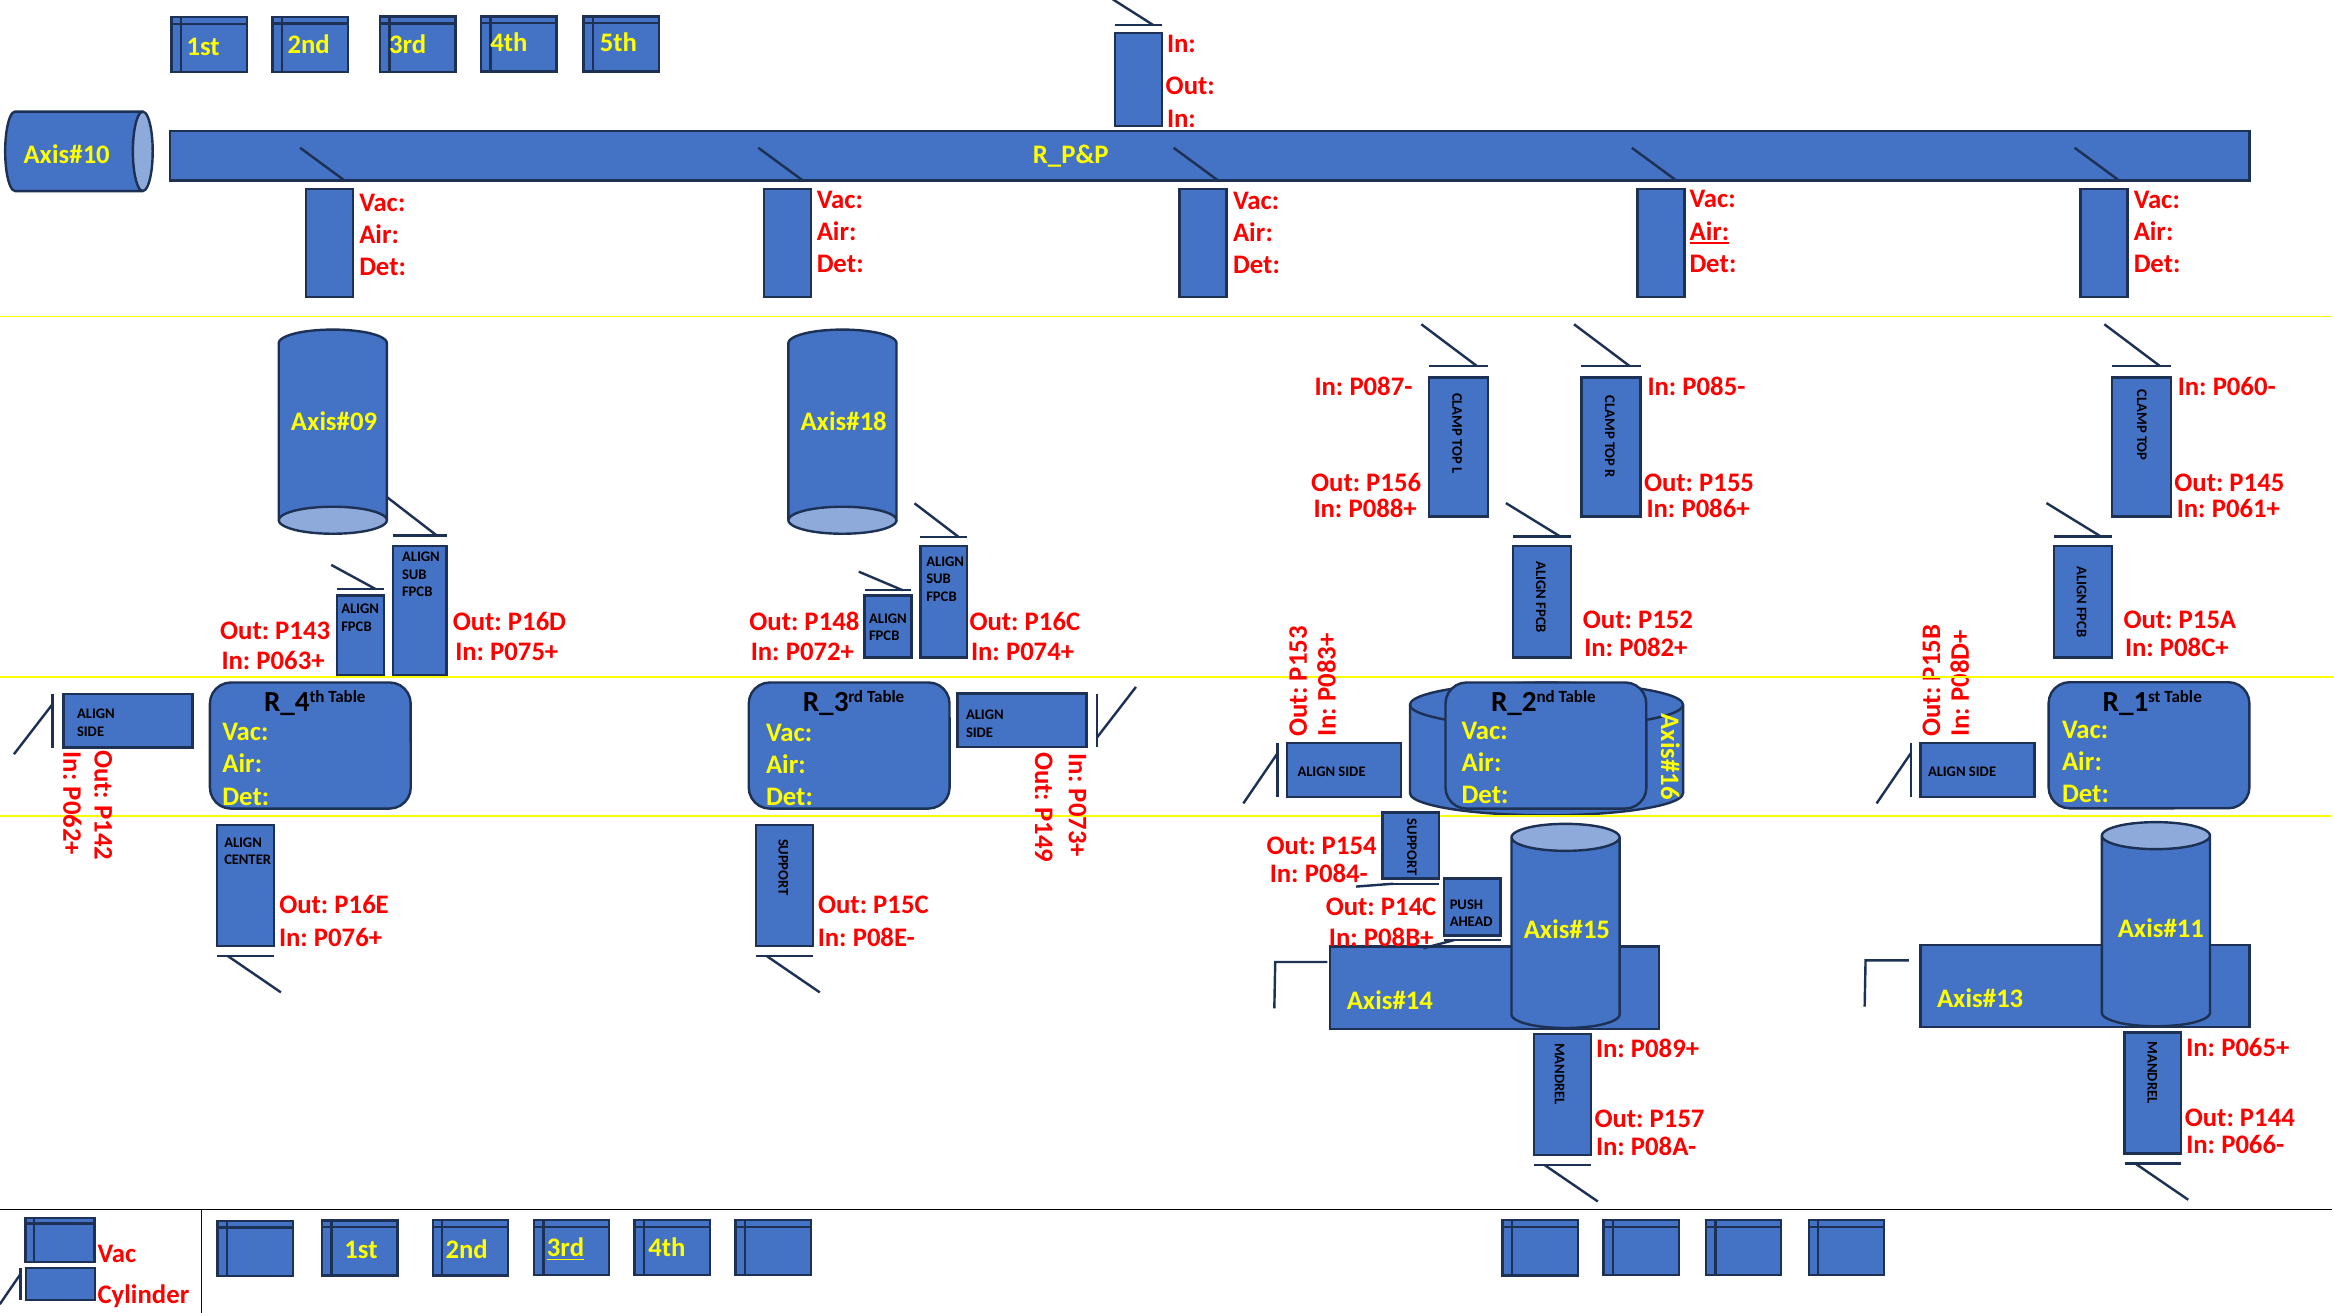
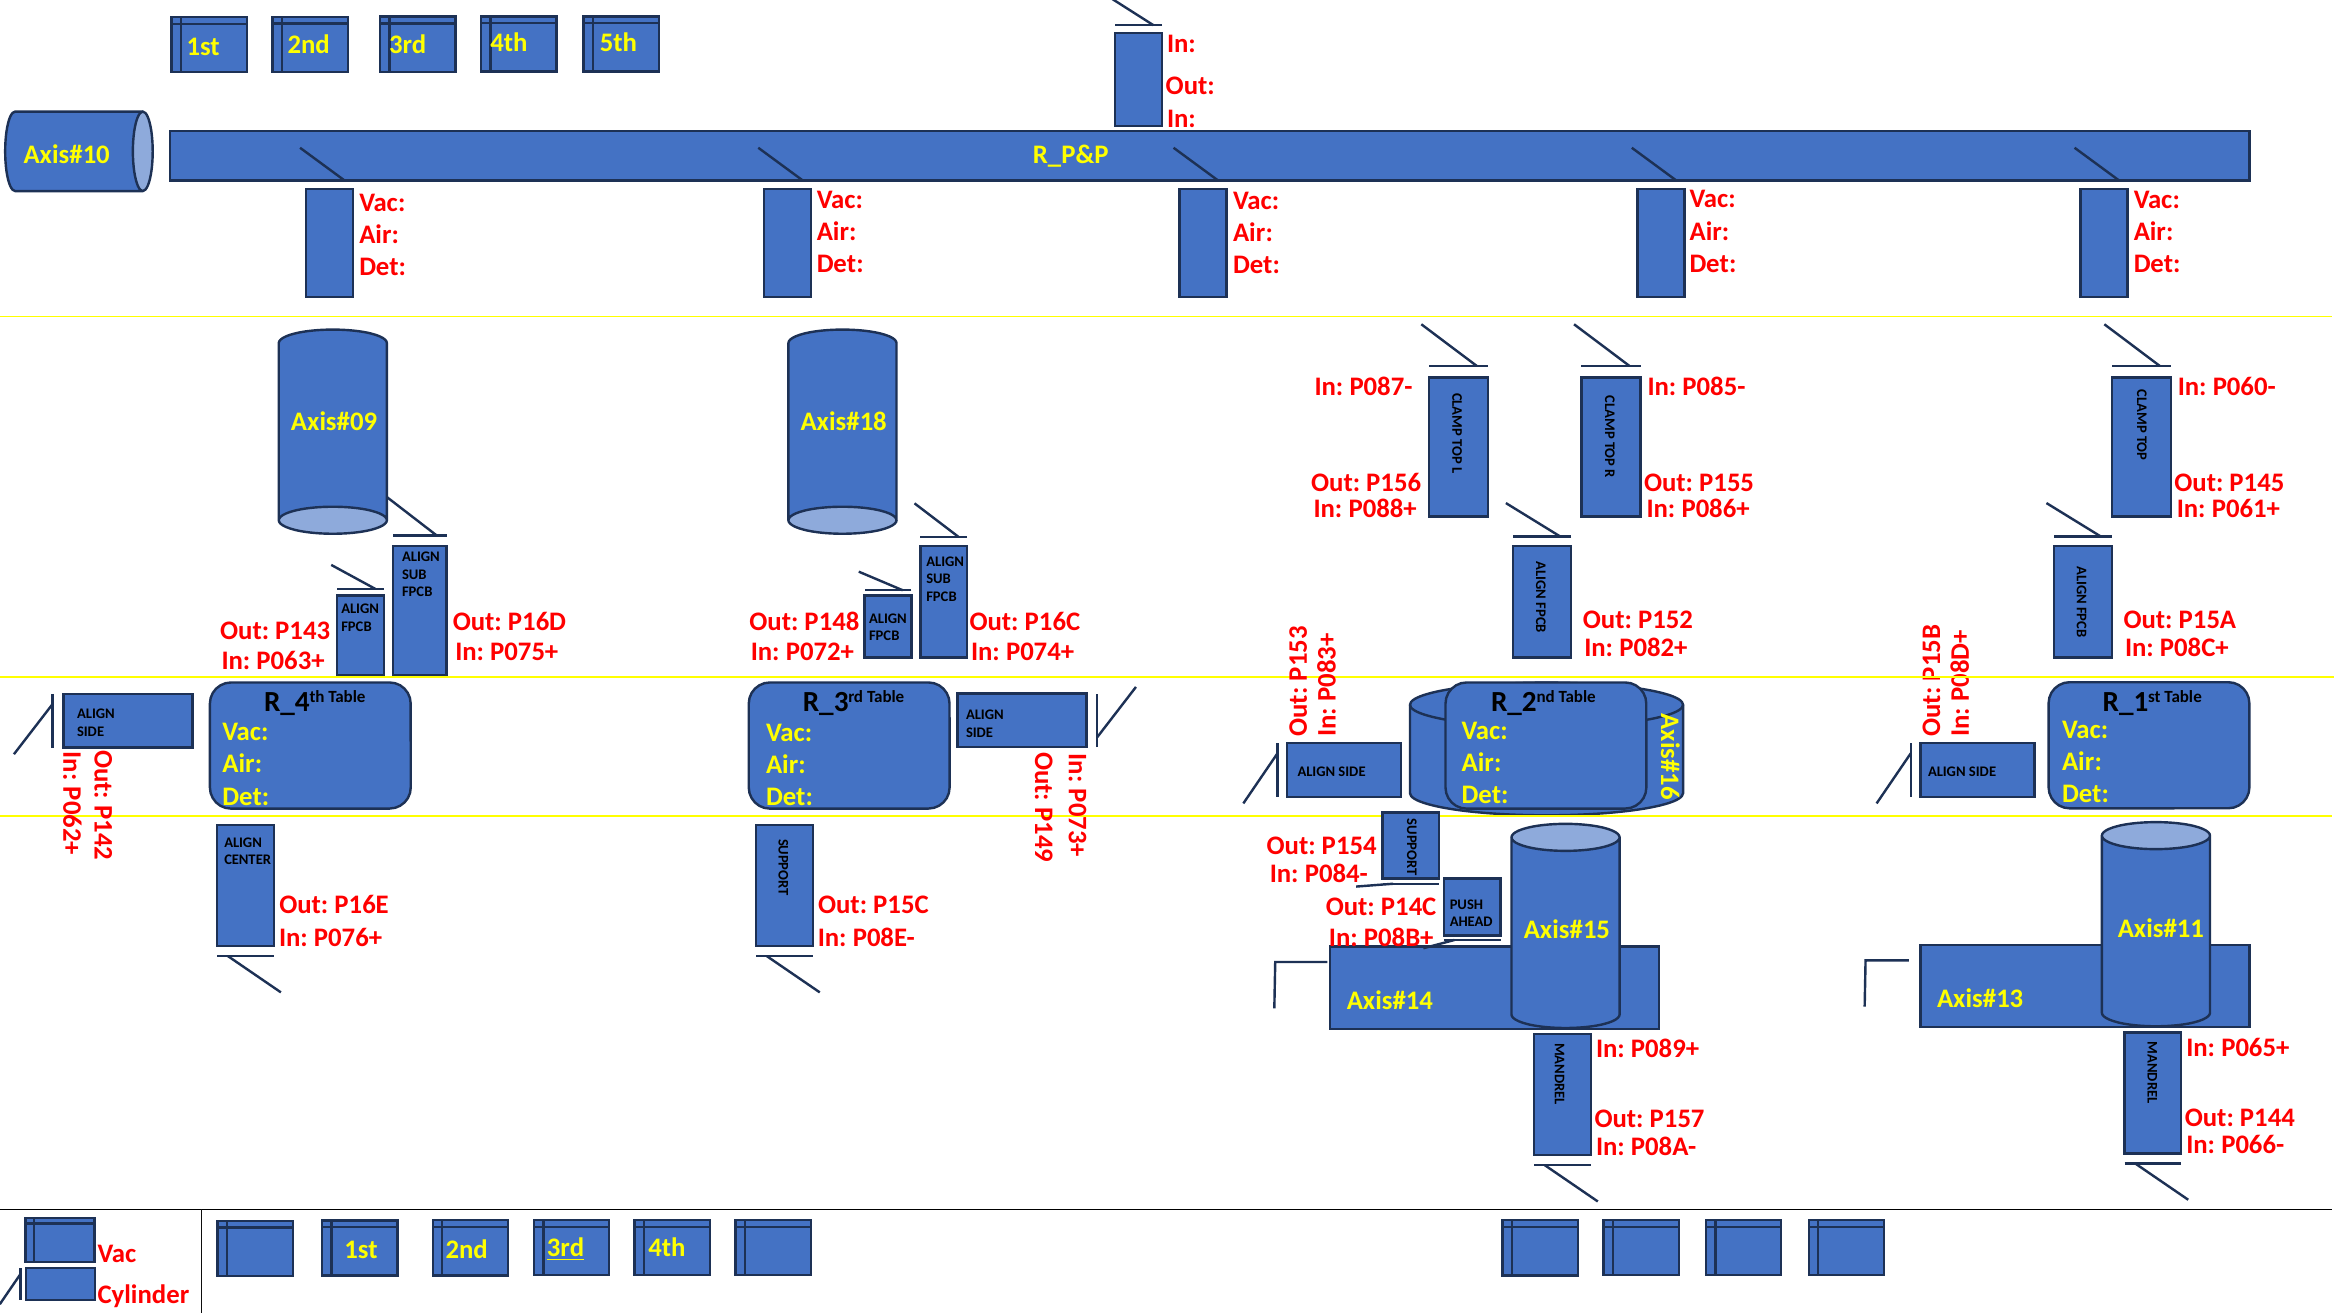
Air underline: present -> none (1709, 231)
